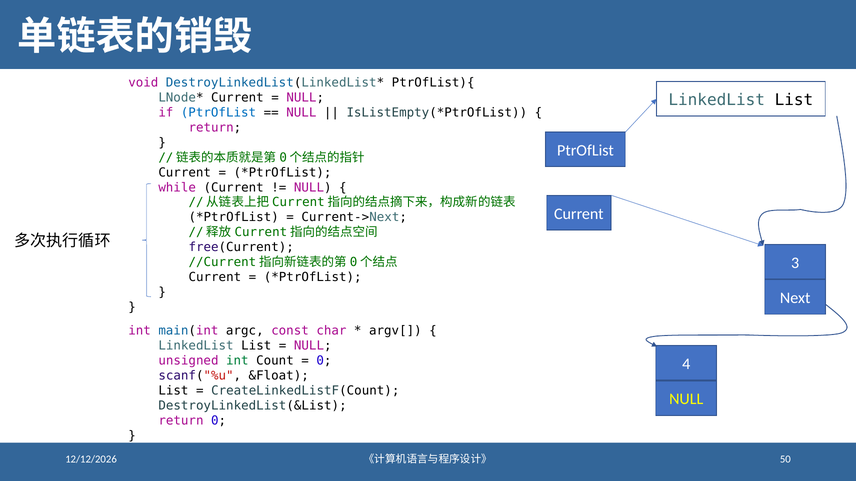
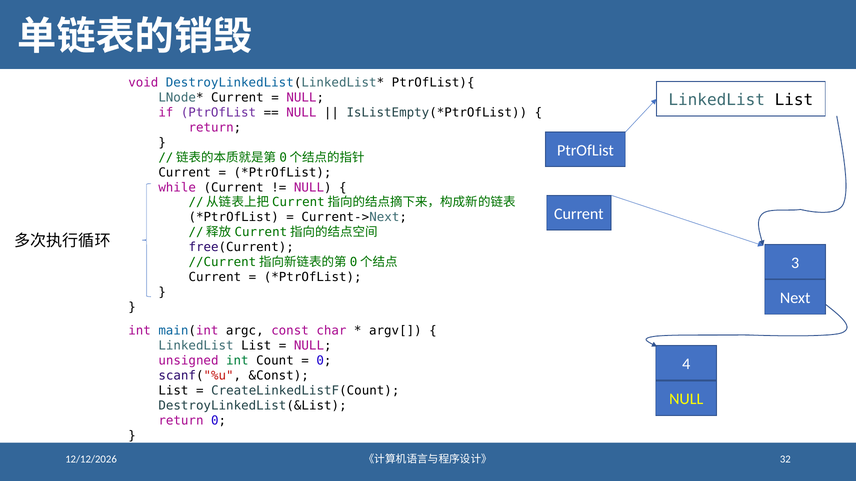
PtrOfList colour: blue -> purple (218, 113)
&Float: &Float -> &Const (279, 376)
50: 50 -> 32 (785, 460)
